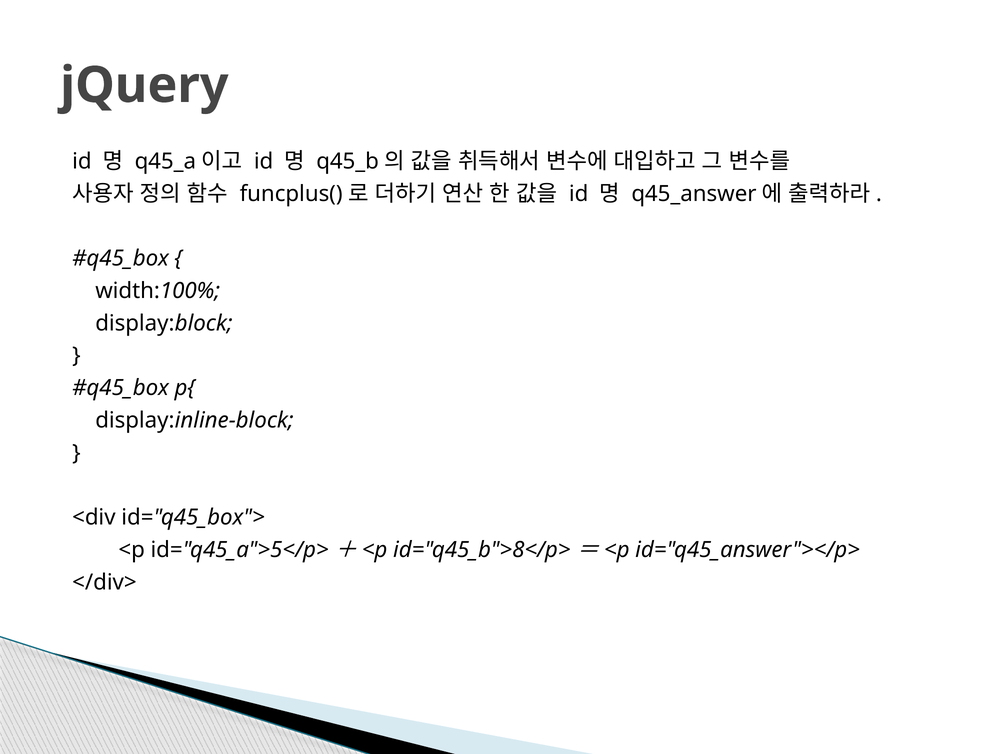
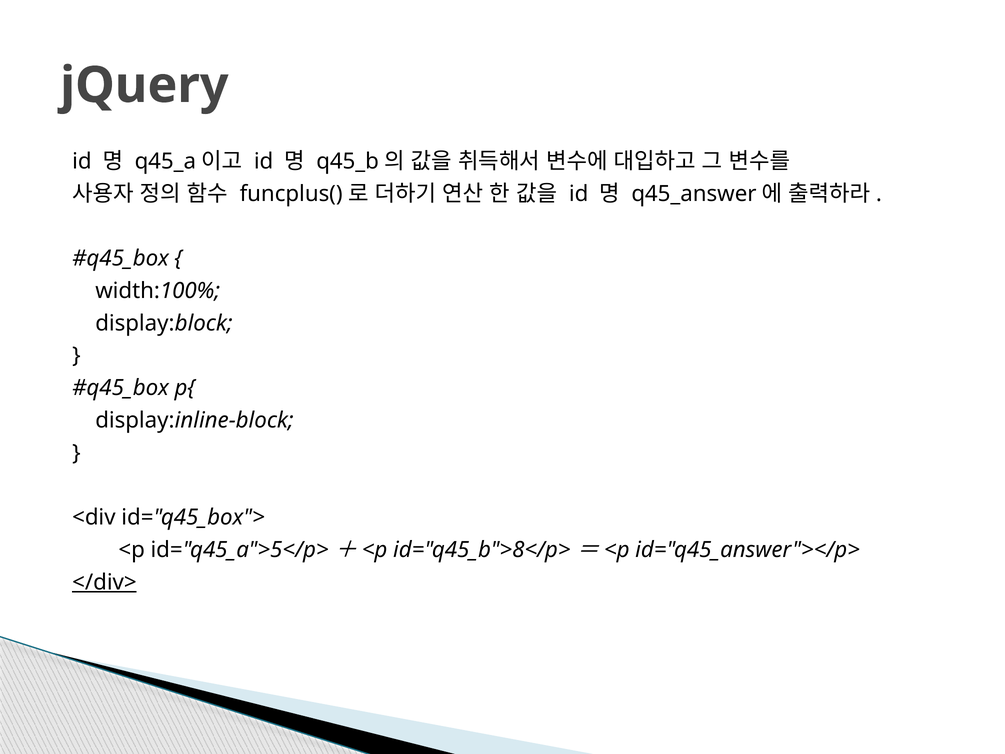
</div> underline: none -> present (104, 582)
